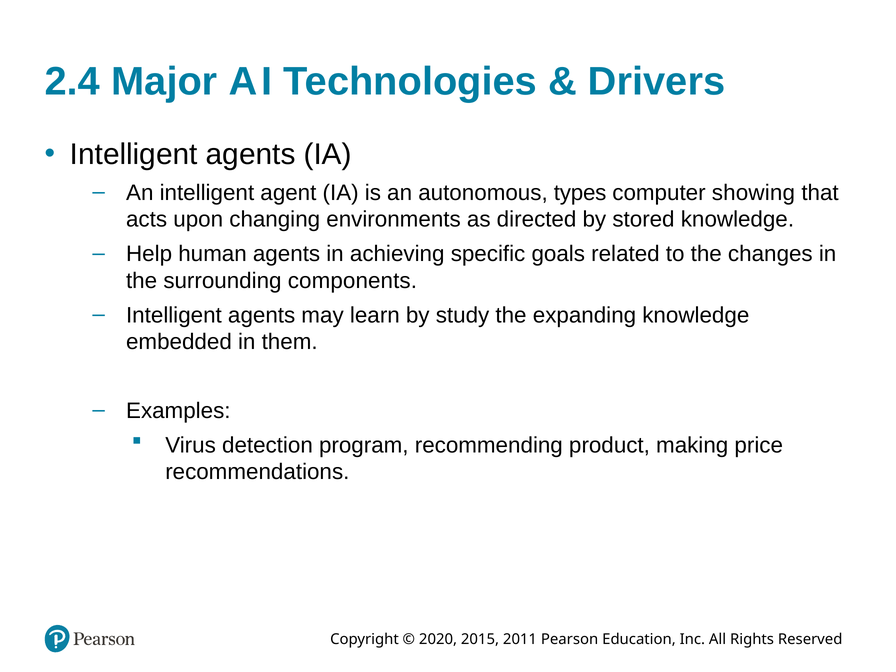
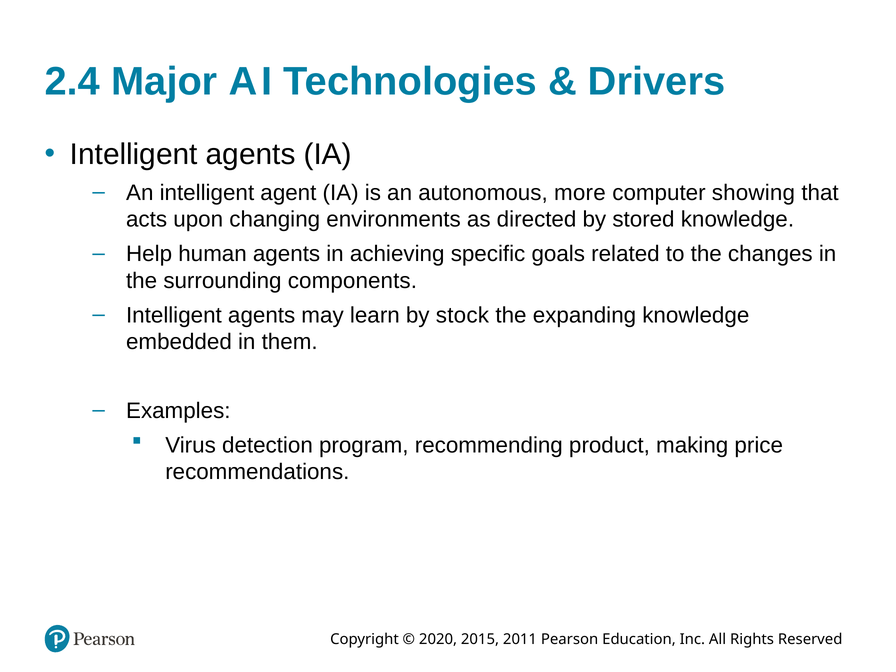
types: types -> more (580, 193)
study: study -> stock (462, 315)
